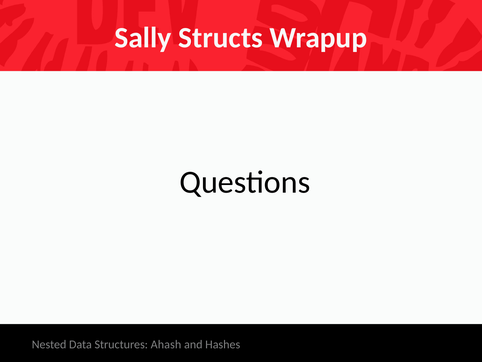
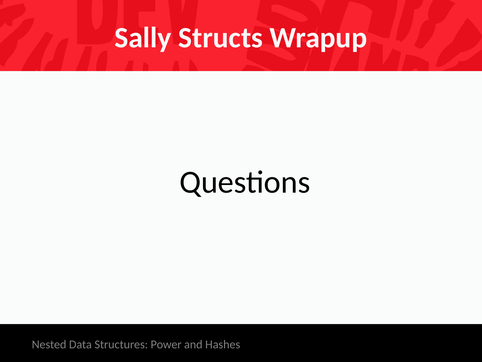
Ahash: Ahash -> Power (166, 344)
